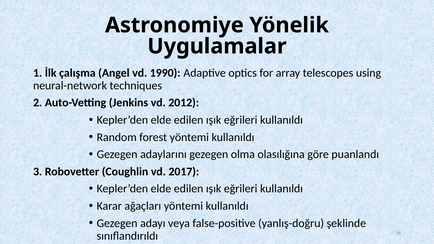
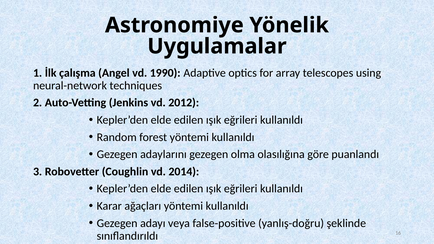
2017: 2017 -> 2014 (184, 172)
